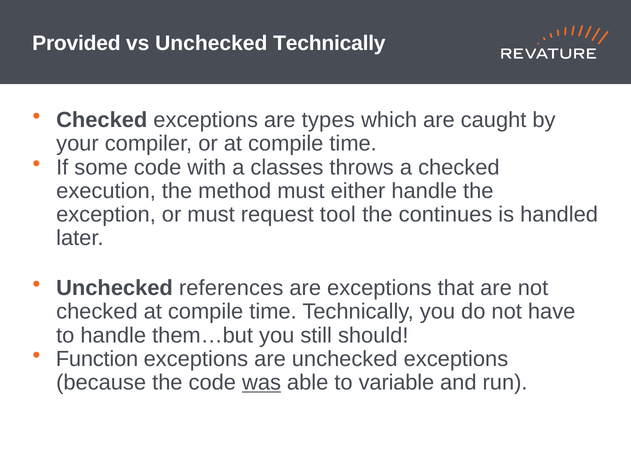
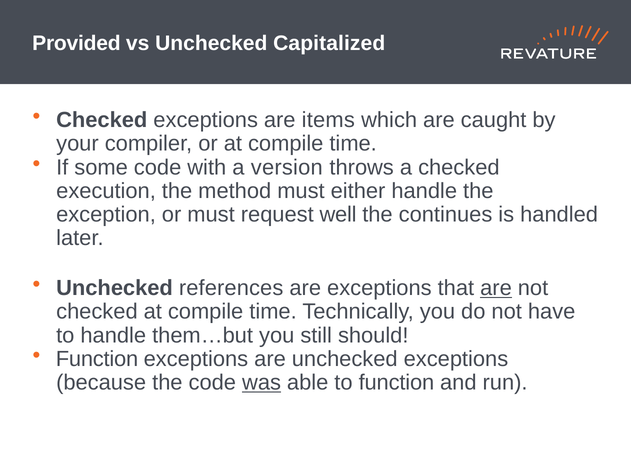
Unchecked Technically: Technically -> Capitalized (329, 43)
types: types -> items (328, 120)
classes: classes -> version (287, 167)
tool: tool -> well (338, 215)
are underline: none -> present (496, 288)
to variable: variable -> function (396, 383)
